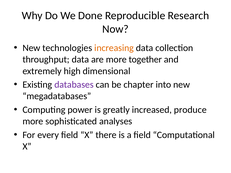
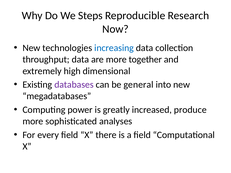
Done: Done -> Steps (90, 16)
increasing colour: orange -> blue (114, 48)
chapter: chapter -> general (138, 85)
